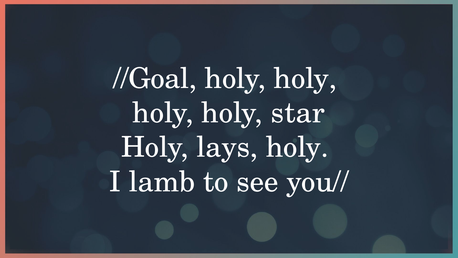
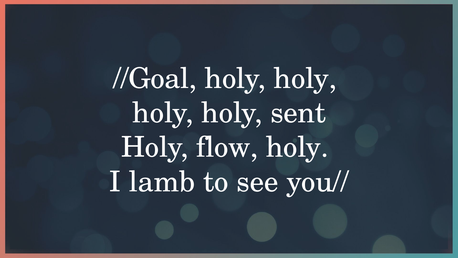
star: star -> sent (298, 113)
lays: lays -> flow (227, 147)
